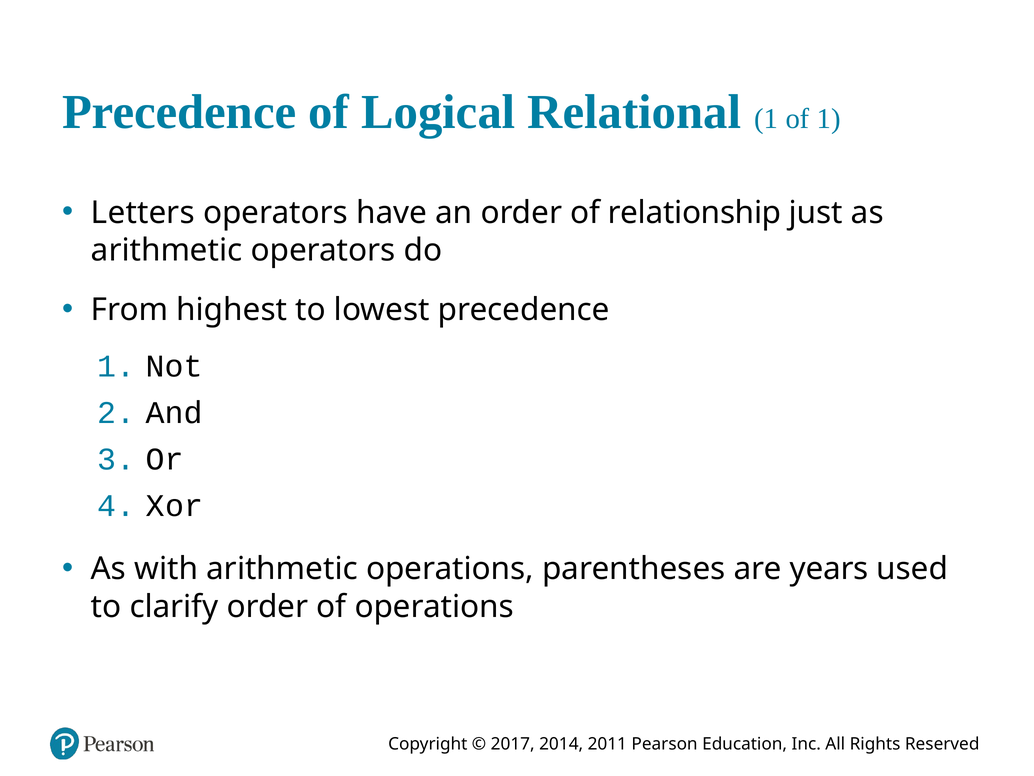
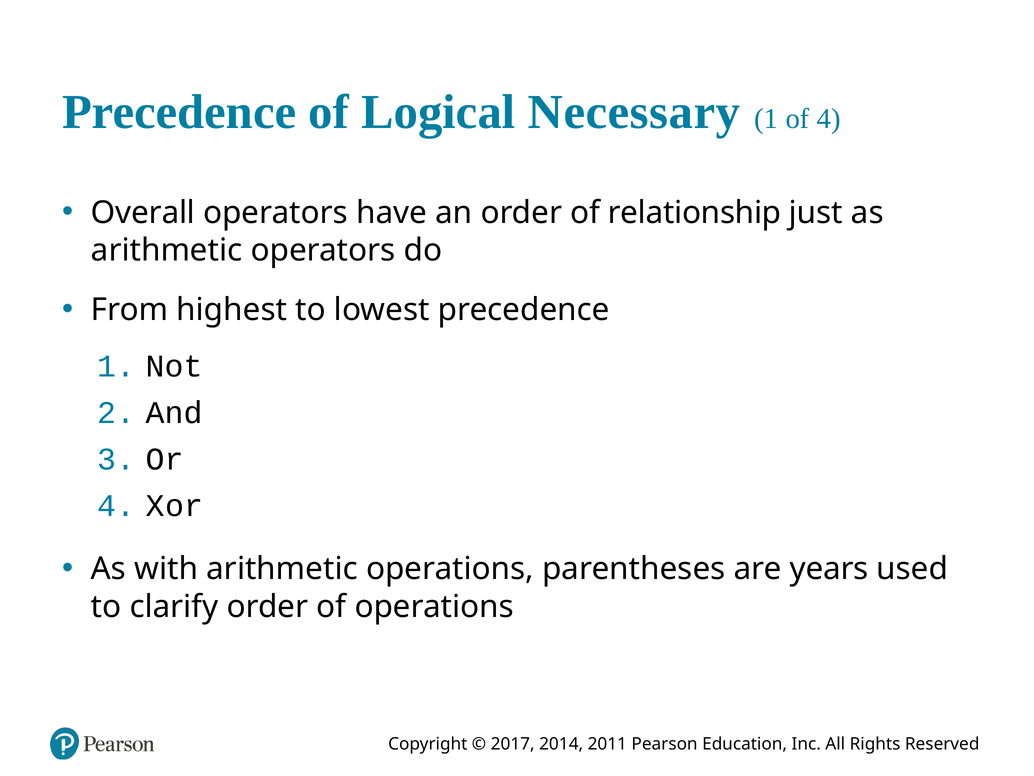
Relational: Relational -> Necessary (634, 112)
of 1: 1 -> 4 (829, 119)
Letters: Letters -> Overall (143, 212)
